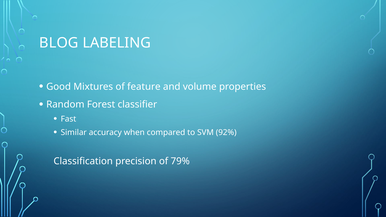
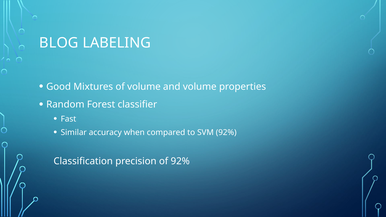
of feature: feature -> volume (144, 87)
of 79%: 79% -> 92% (180, 161)
